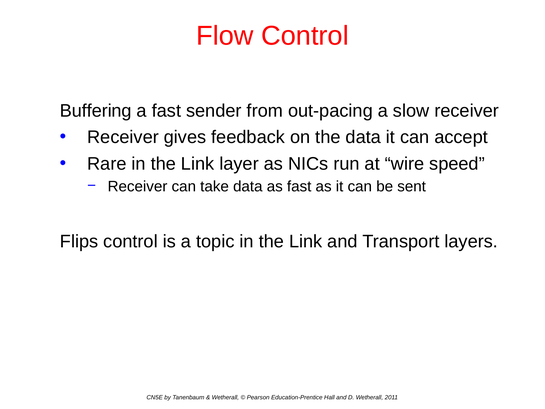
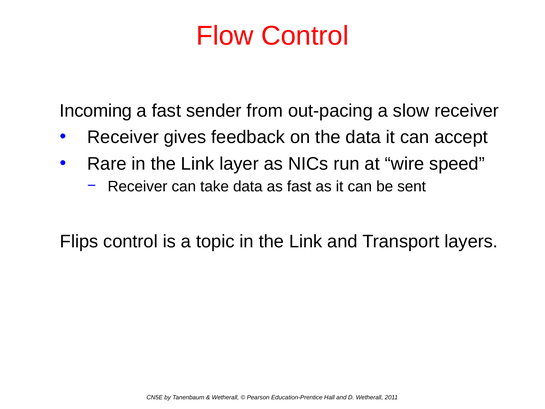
Buffering: Buffering -> Incoming (96, 111)
